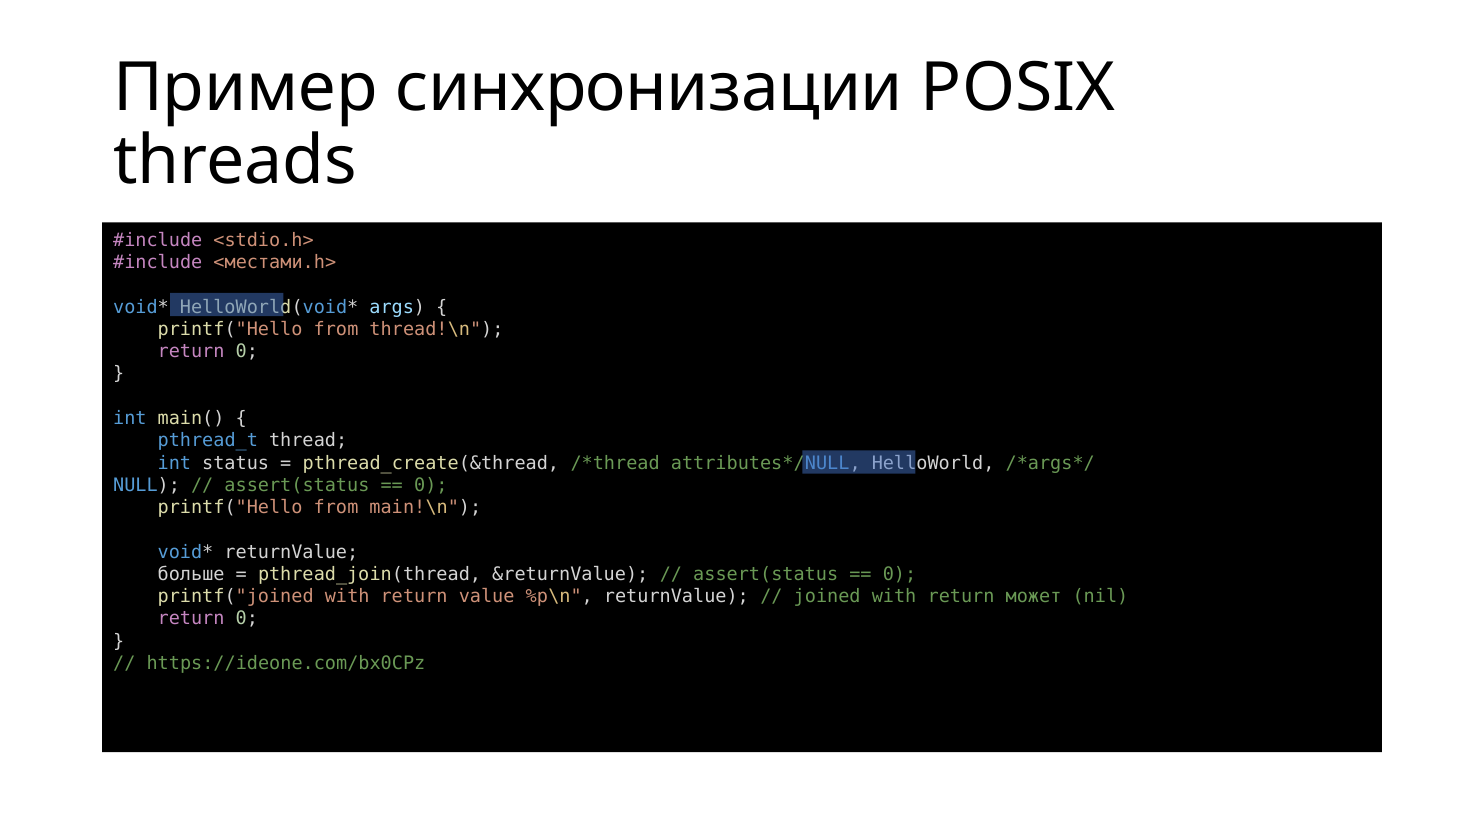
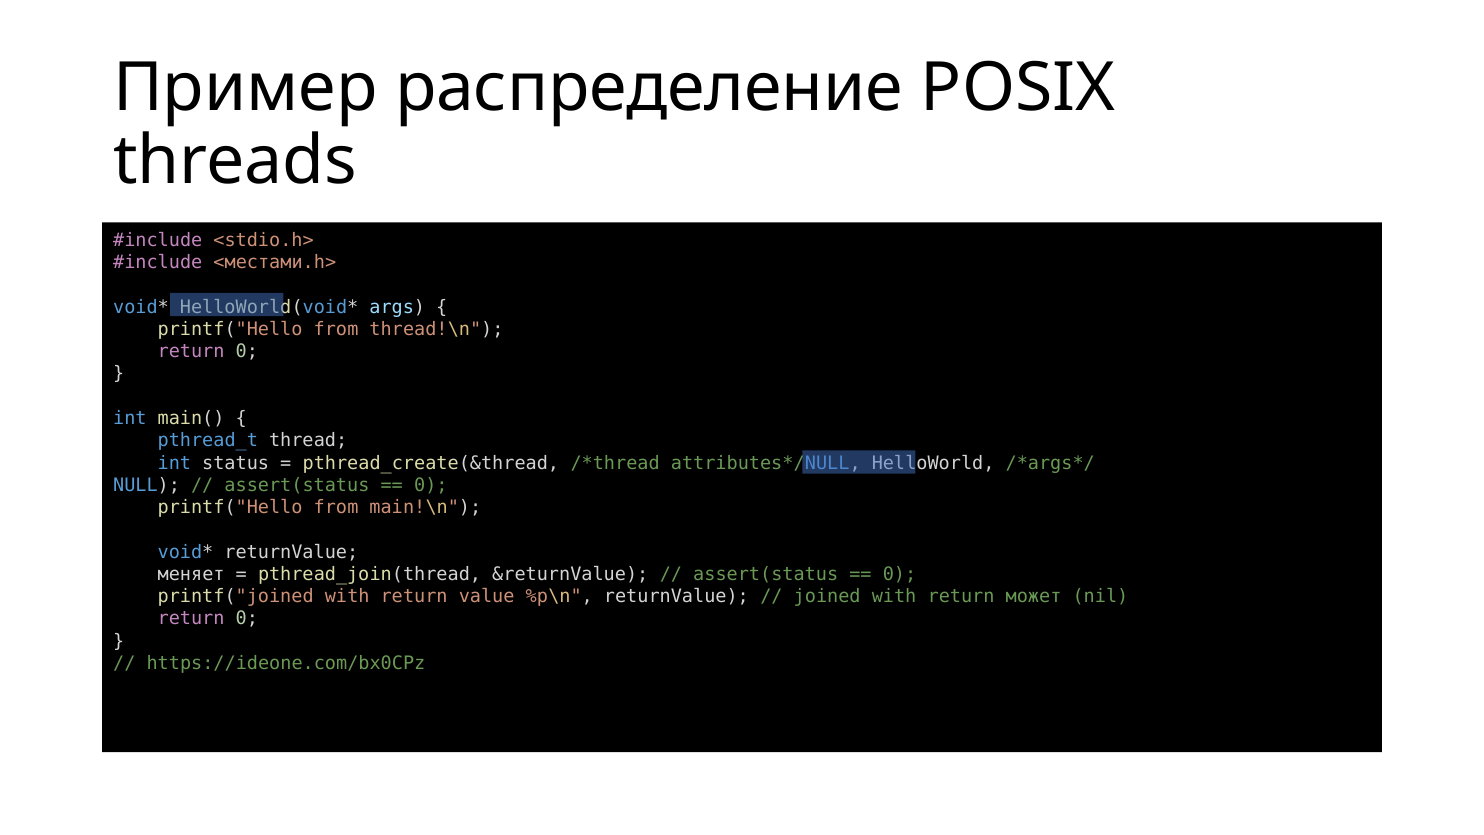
синхронизации: синхронизации -> распределение (649, 88)
больше: больше -> меняет (191, 574)
